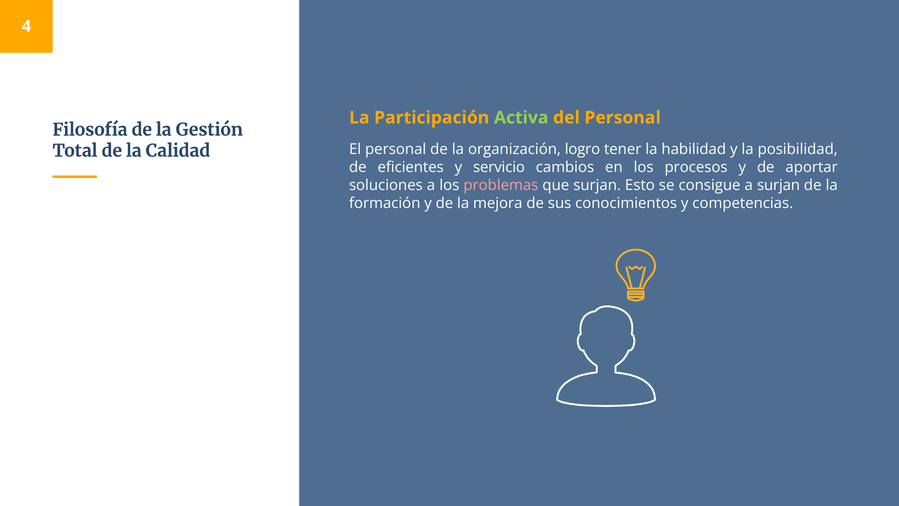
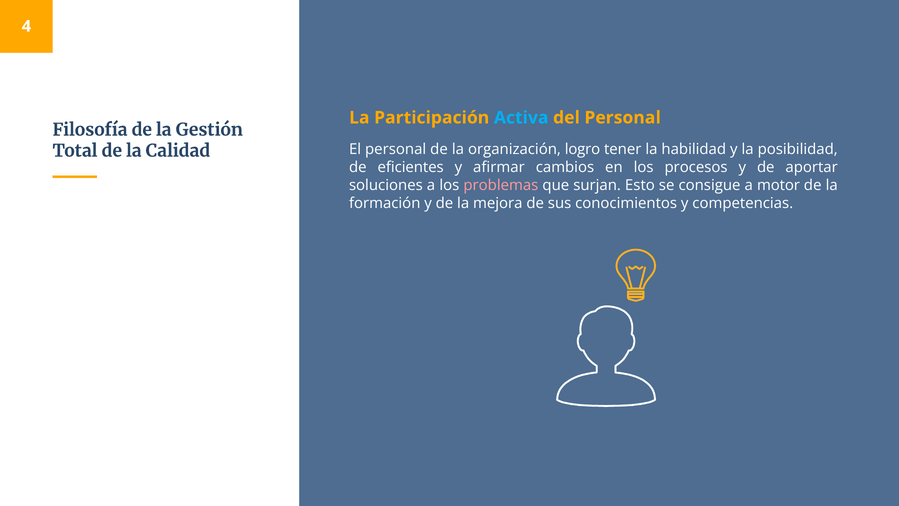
Activa colour: light green -> light blue (521, 118)
servicio: servicio -> afirmar (499, 167)
a surjan: surjan -> motor (779, 185)
